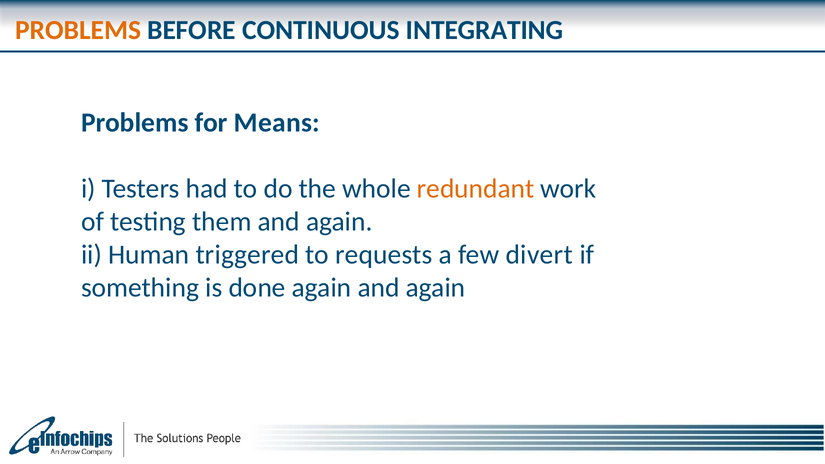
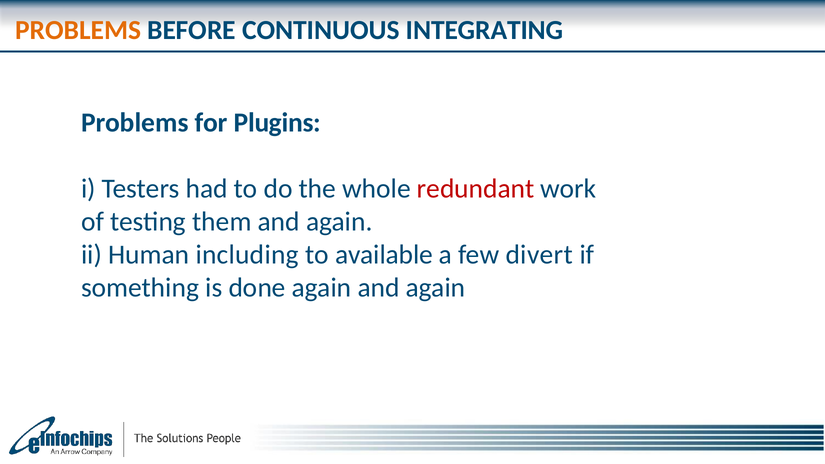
Means: Means -> Plugins (277, 123)
redundant colour: orange -> red (476, 189)
triggered: triggered -> including (247, 255)
requests: requests -> available (384, 255)
